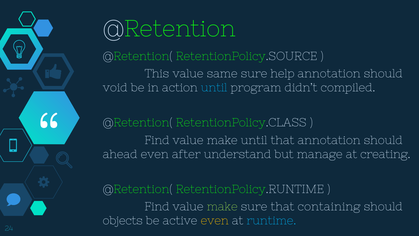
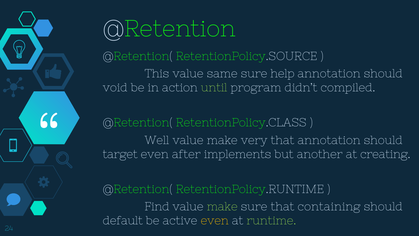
until colour: light blue -> light green (214, 88)
Find: Find -> Well (157, 140)
make until: until -> very (254, 140)
ahead: ahead -> target (120, 154)
understand: understand -> implements (238, 154)
manage: manage -> another (320, 154)
objects: objects -> default (123, 220)
runtime colour: light blue -> light green (271, 220)
